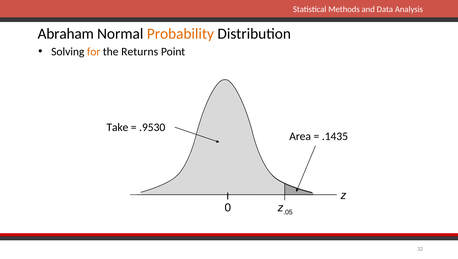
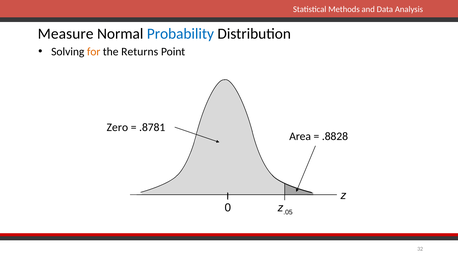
Abraham: Abraham -> Measure (66, 34)
Probability colour: orange -> blue (180, 34)
Take: Take -> Zero (117, 127)
.9530: .9530 -> .8781 (152, 127)
.1435: .1435 -> .8828 (335, 136)
